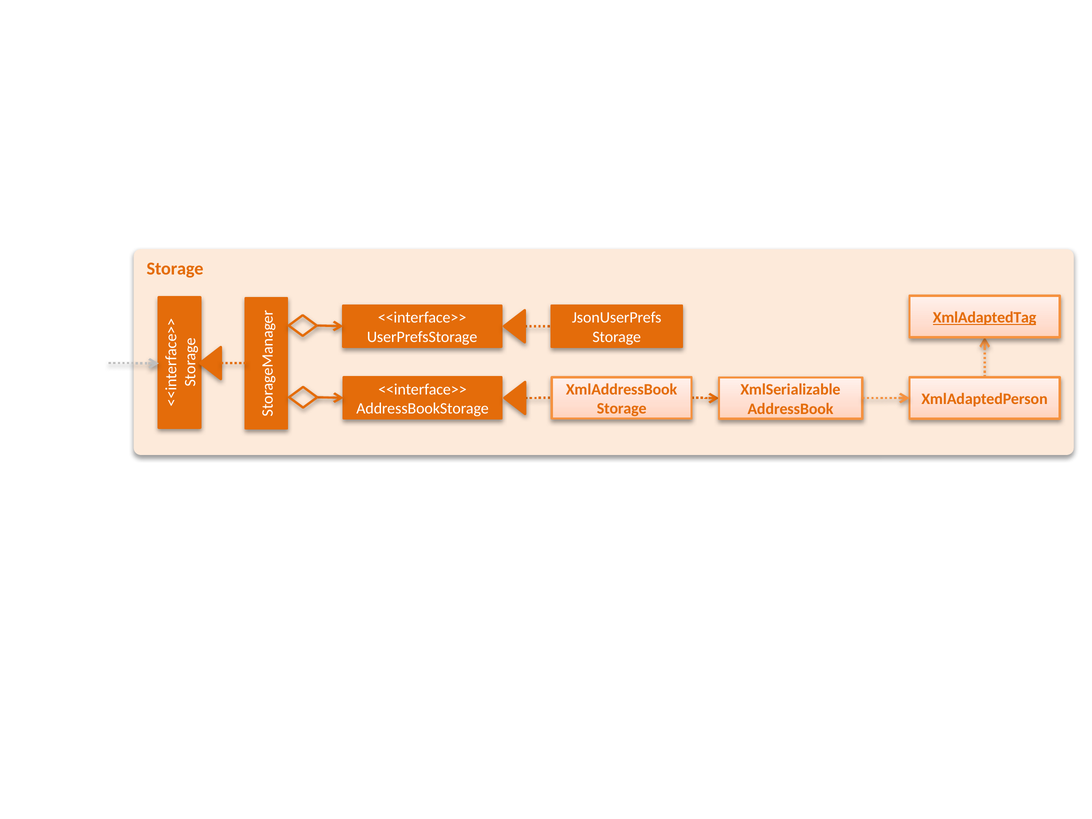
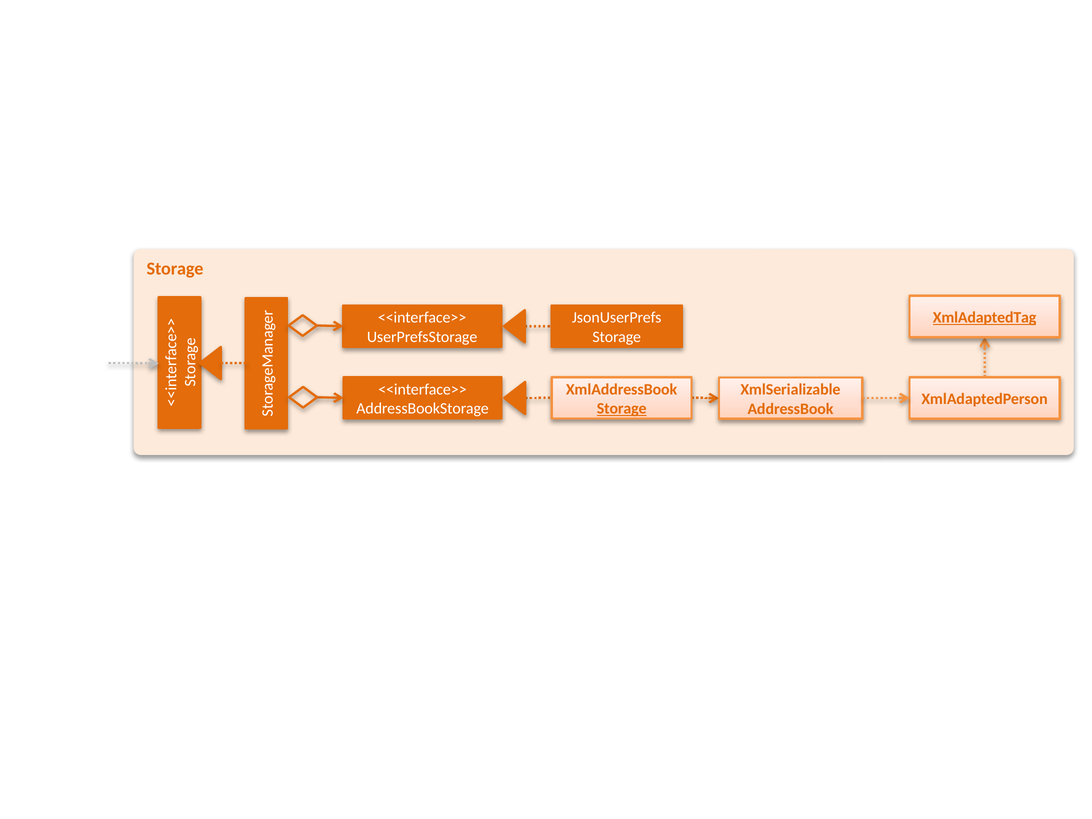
Storage underline: none -> present (622, 409)
